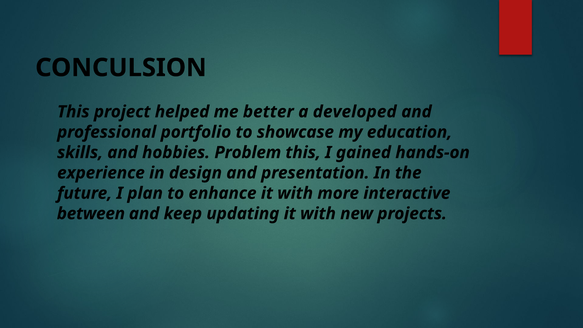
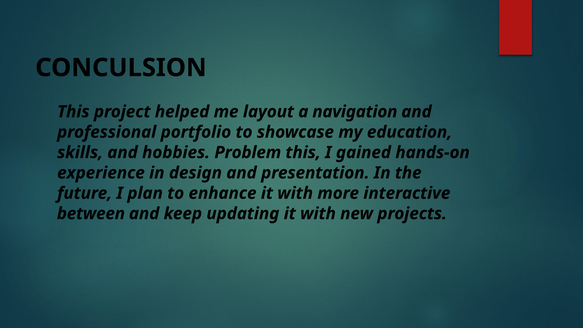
better: better -> layout (268, 112)
developed: developed -> navigation (355, 112)
